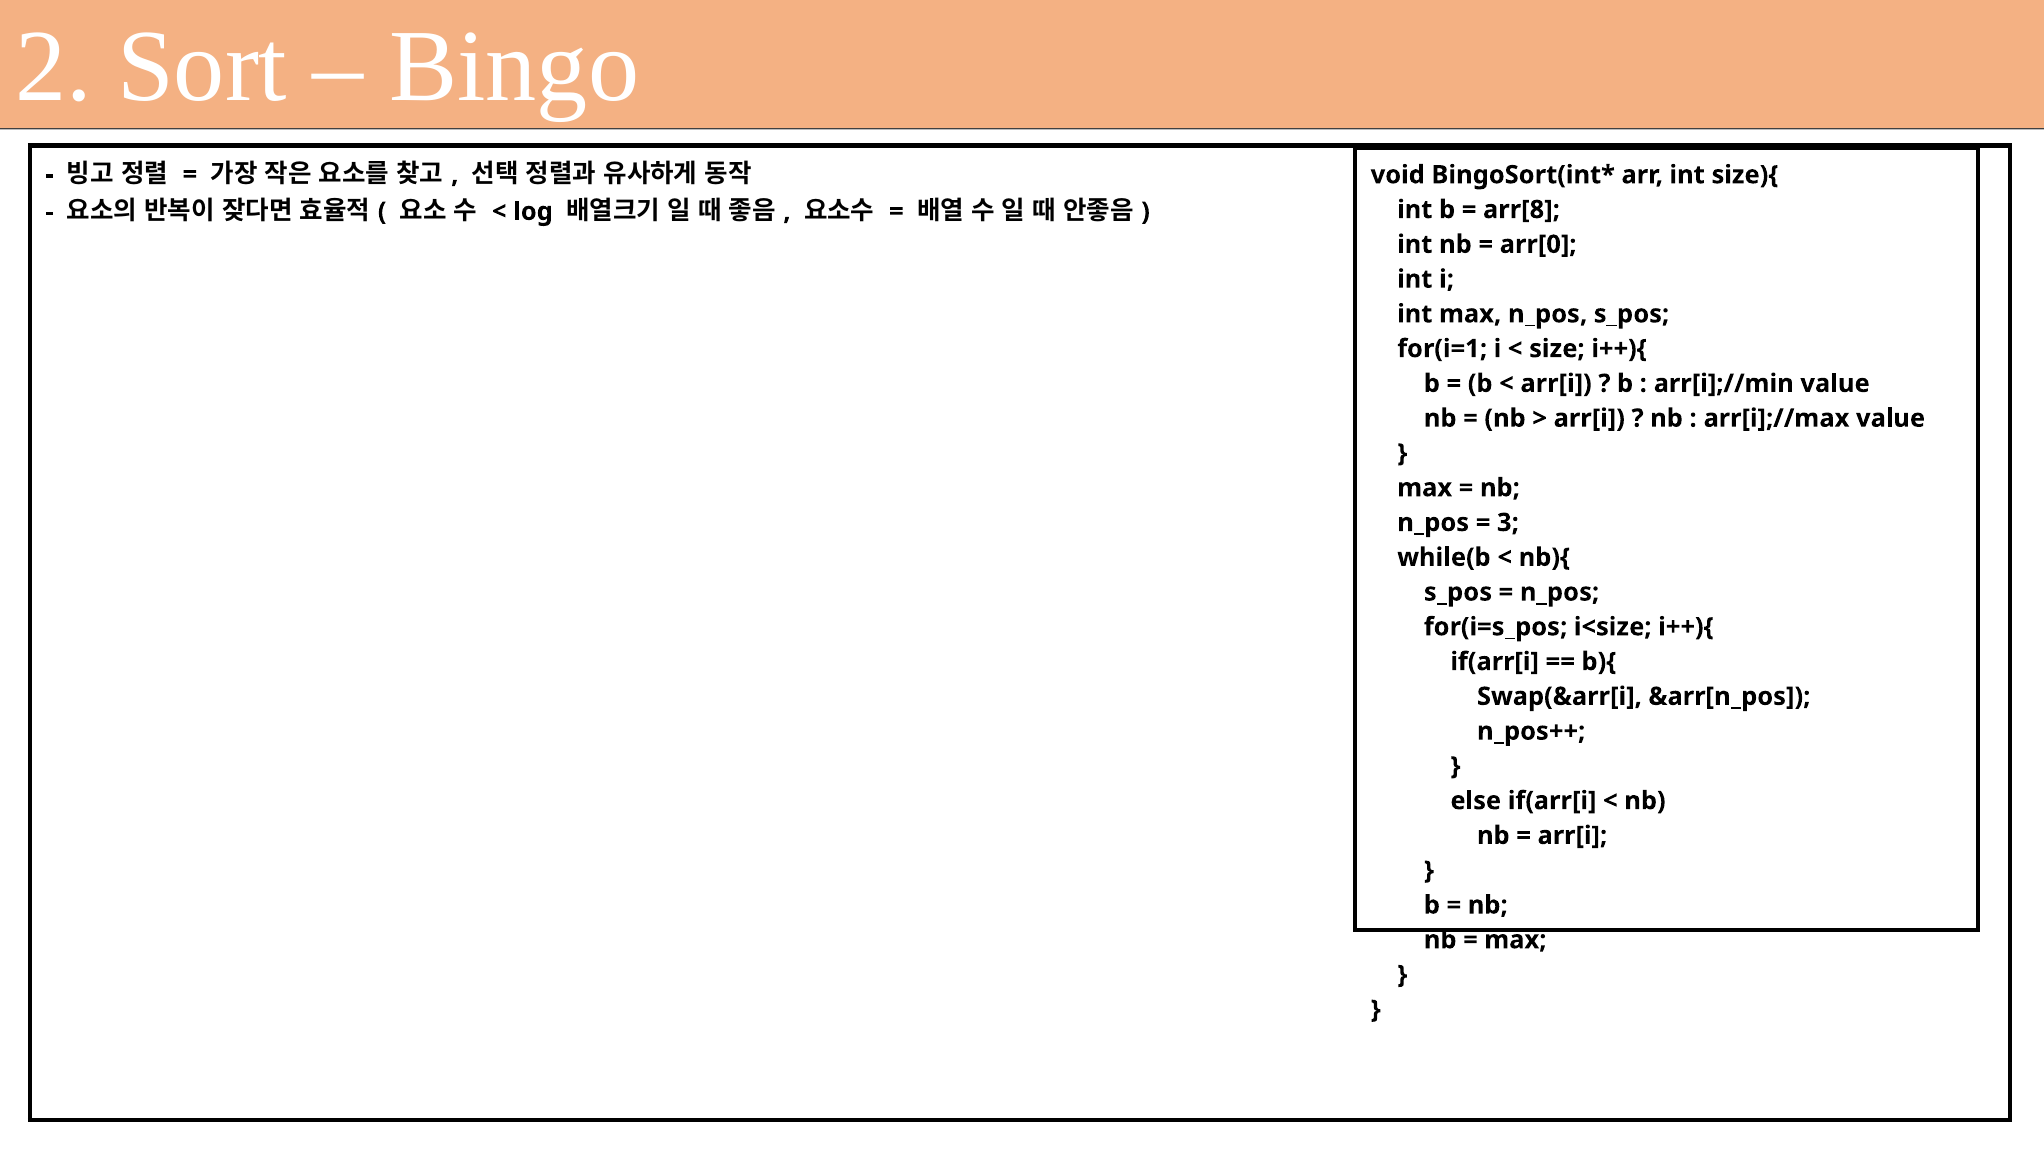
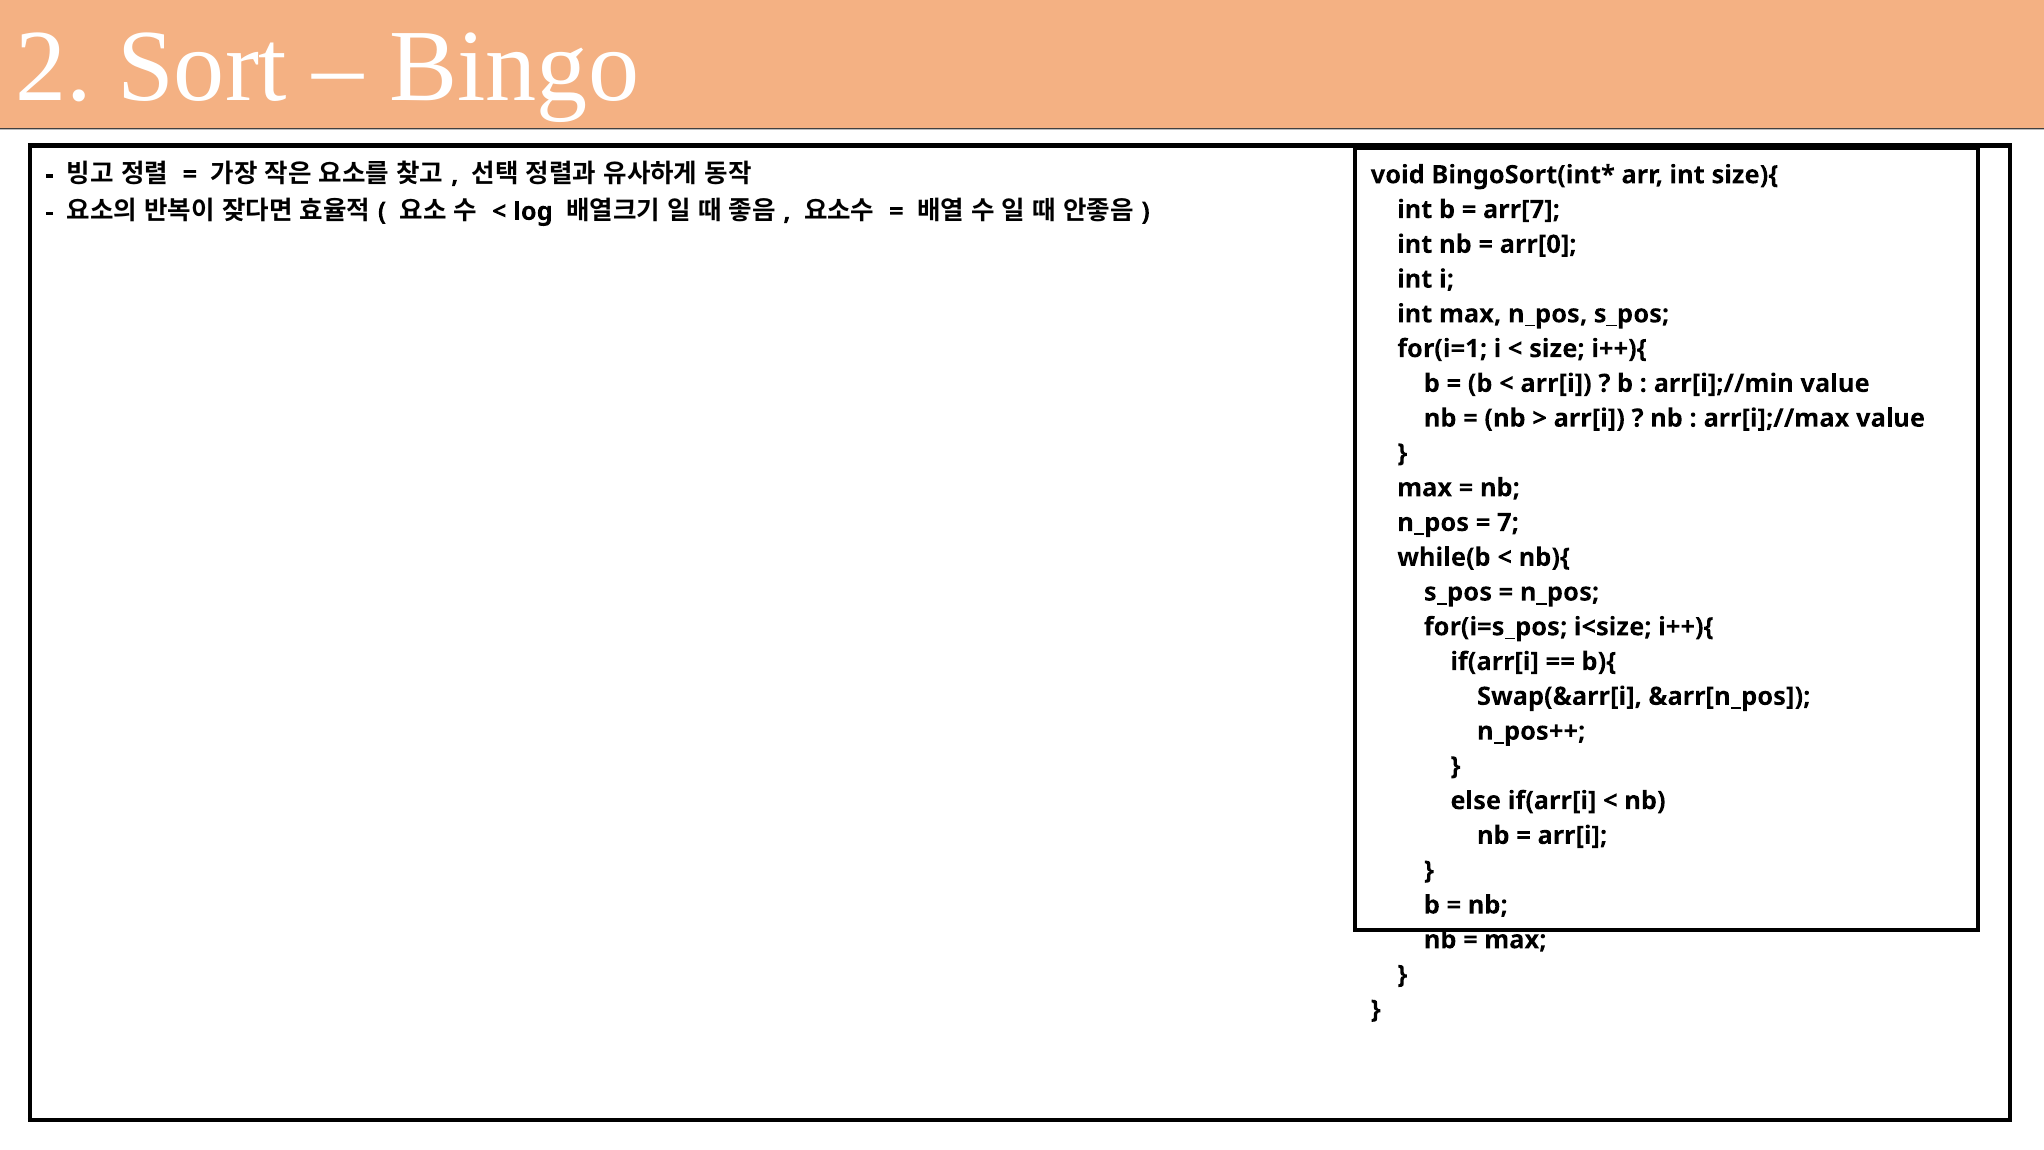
arr[8: arr[8 -> arr[7 (1521, 210)
3: 3 -> 7 (1508, 523)
